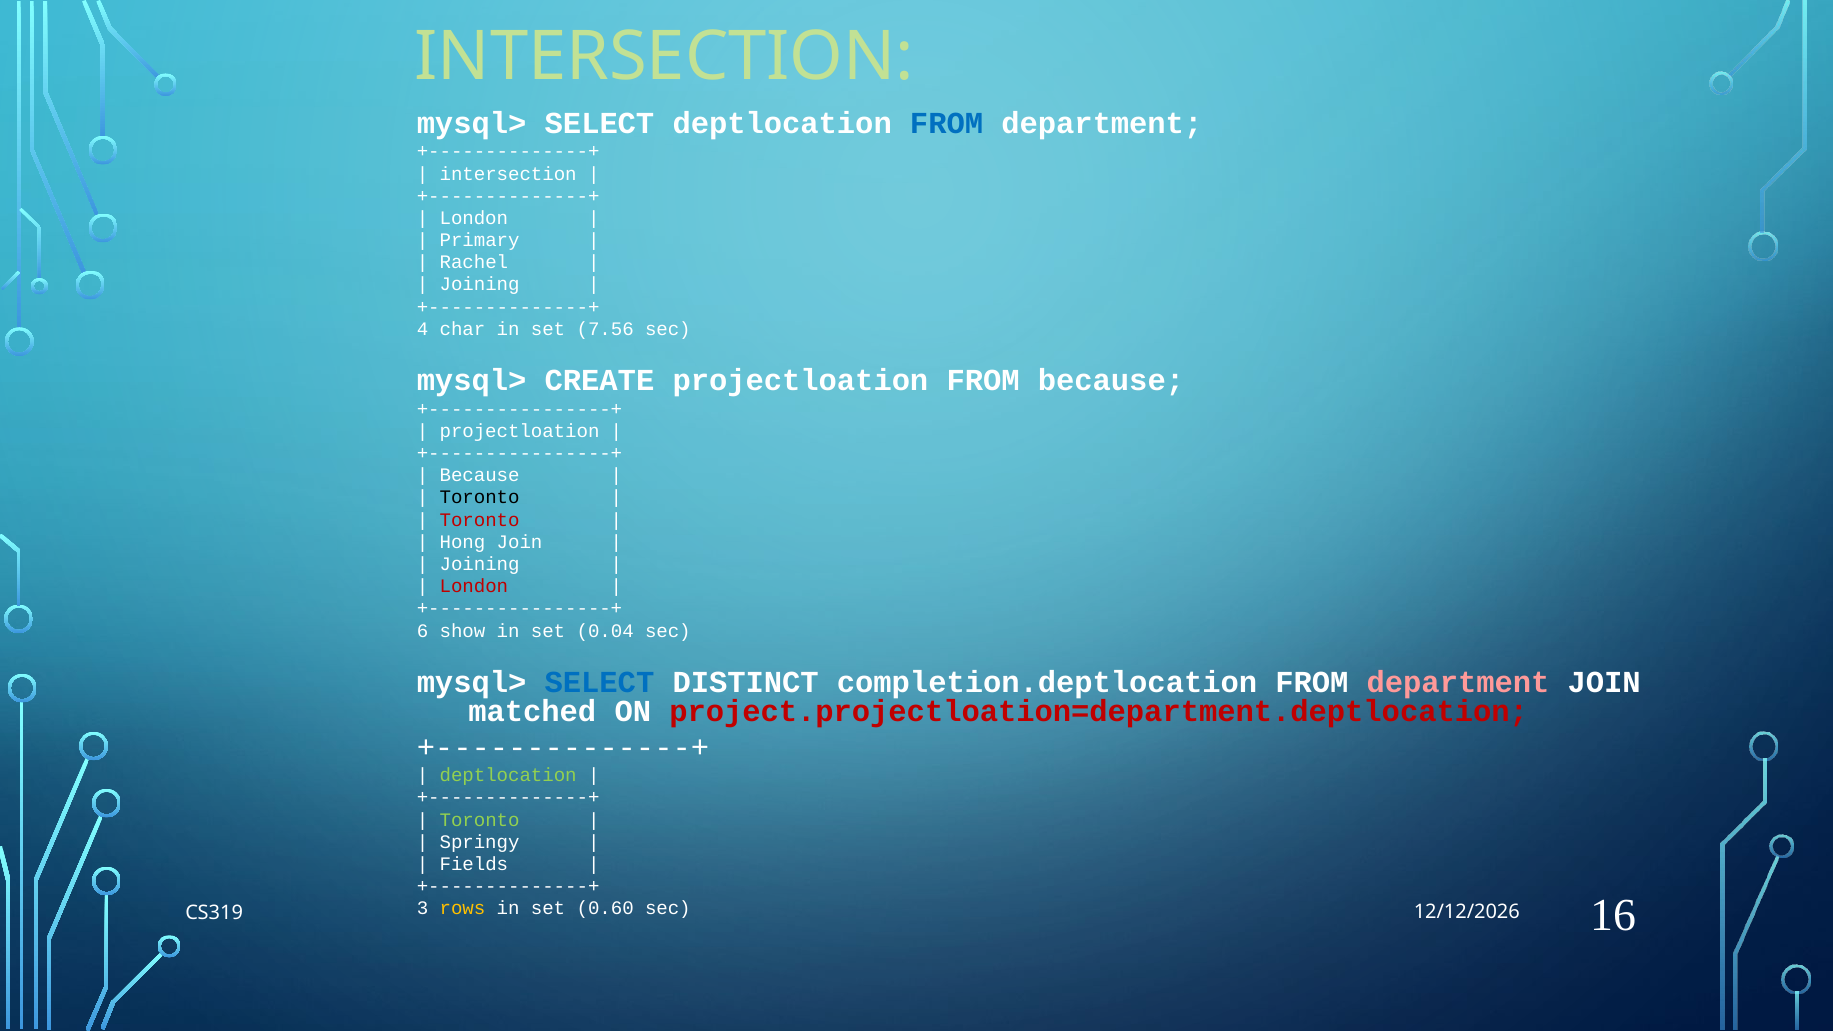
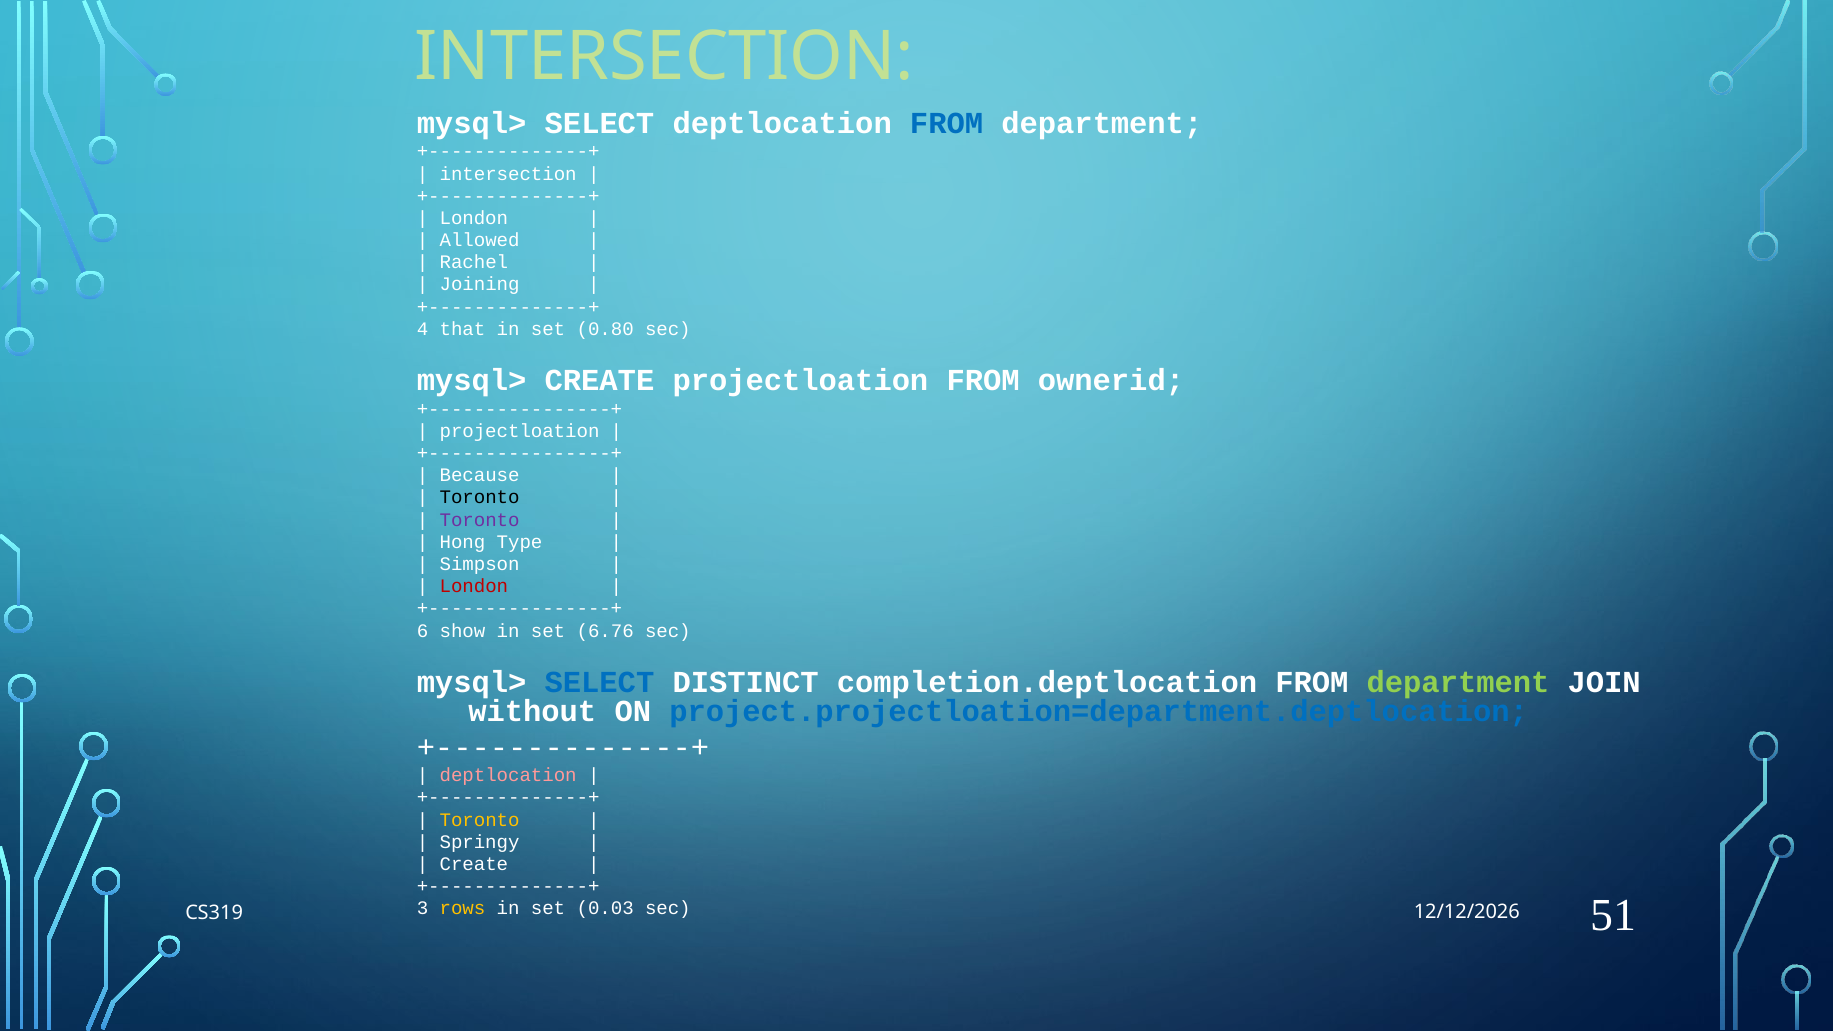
Primary: Primary -> Allowed (480, 240)
char: char -> that (463, 329)
7.56: 7.56 -> 0.80 (605, 329)
FROM because: because -> ownerid (1111, 381)
Toronto colour: red -> purple (480, 520)
Hong Join: Join -> Type (520, 542)
Joining: Joining -> Simpson (480, 564)
0.04: 0.04 -> 6.76 (605, 631)
department colour: pink -> light green (1458, 682)
matched: matched -> without (532, 712)
project.projectloation=department.deptlocation colour: red -> blue (1099, 712)
deptlocation colour: light green -> pink (508, 775)
Toronto colour: light green -> yellow (480, 820)
Fields: Fields -> Create (474, 864)
0.60: 0.60 -> 0.03 (605, 909)
16: 16 -> 51 (1613, 915)
